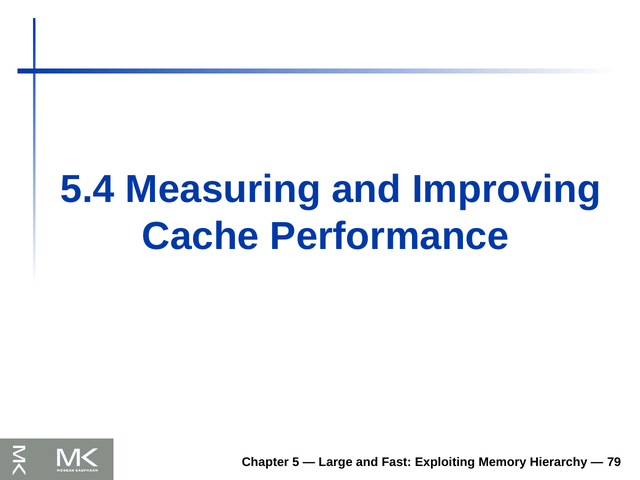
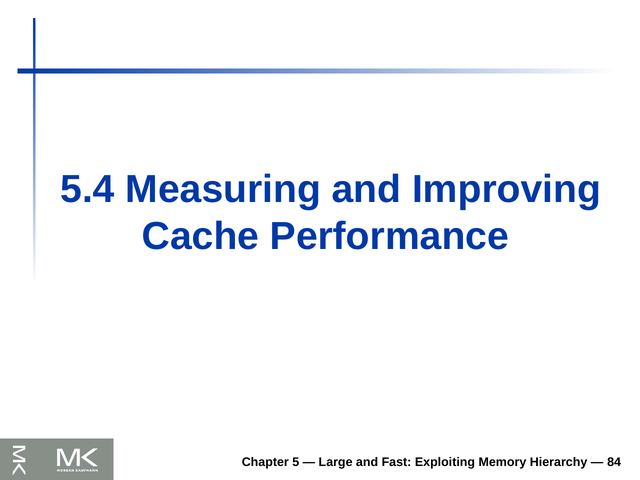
79: 79 -> 84 (614, 462)
